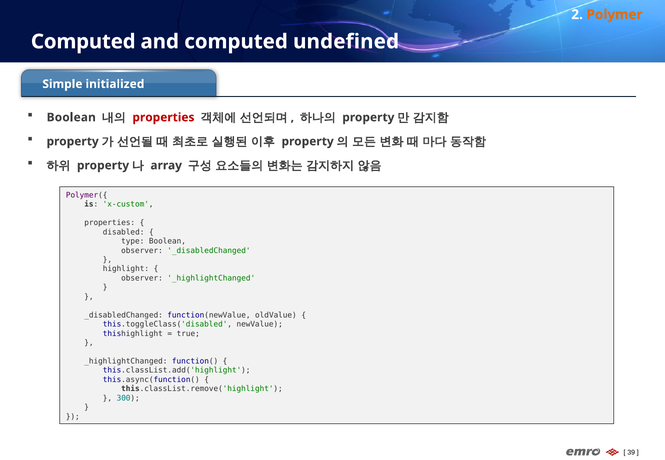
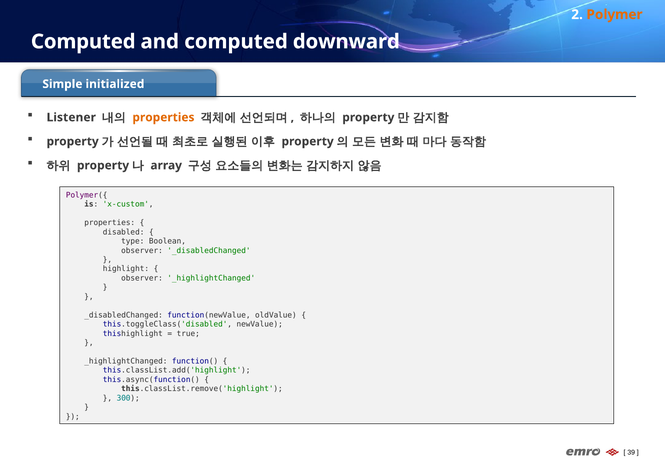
undefined: undefined -> downward (346, 42)
Boolean: Boolean -> Listener (71, 117)
properties colour: red -> orange (163, 117)
